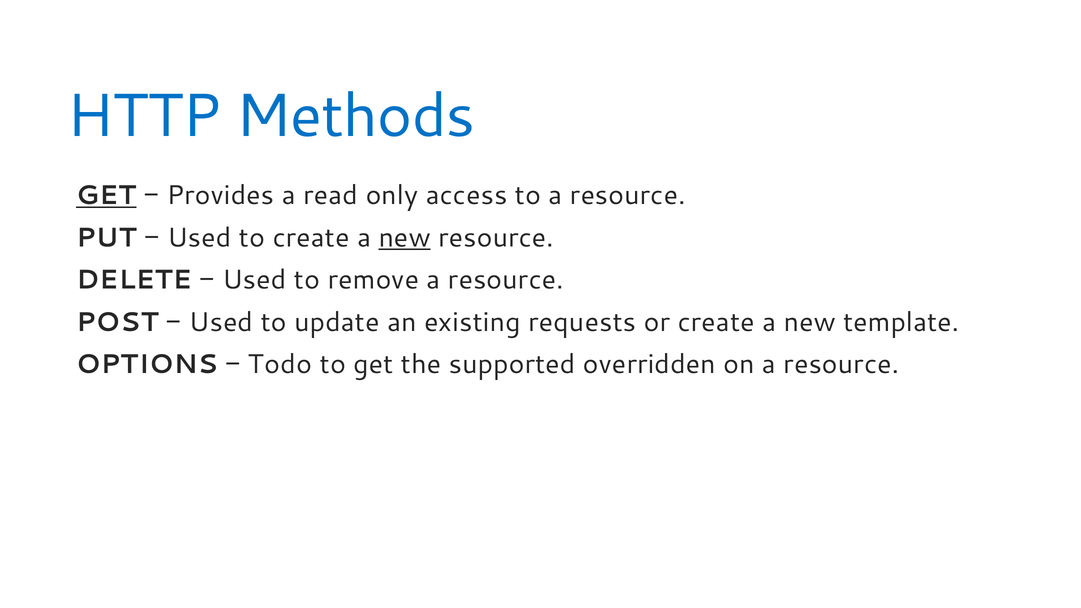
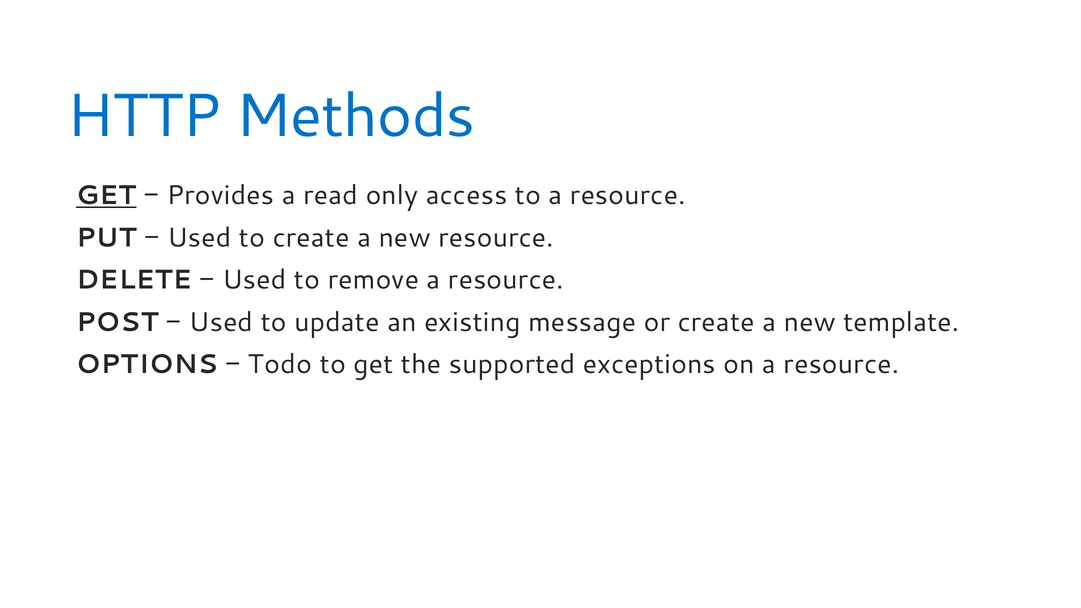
new underline: present -> none (405, 238)
requests: requests -> message (582, 322)
overridden: overridden -> exceptions (649, 364)
